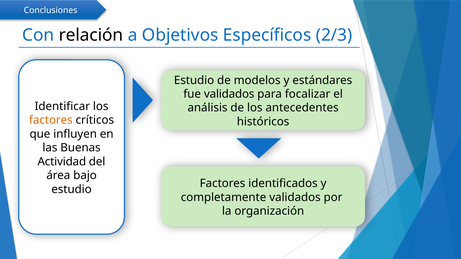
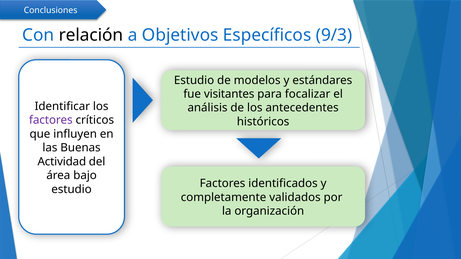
2/3: 2/3 -> 9/3 (334, 35)
fue validados: validados -> visitantes (229, 94)
factores colour: orange -> purple (51, 120)
